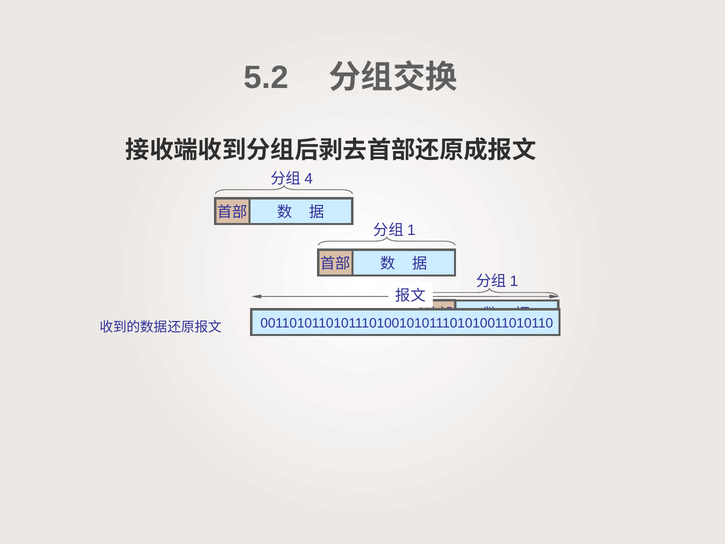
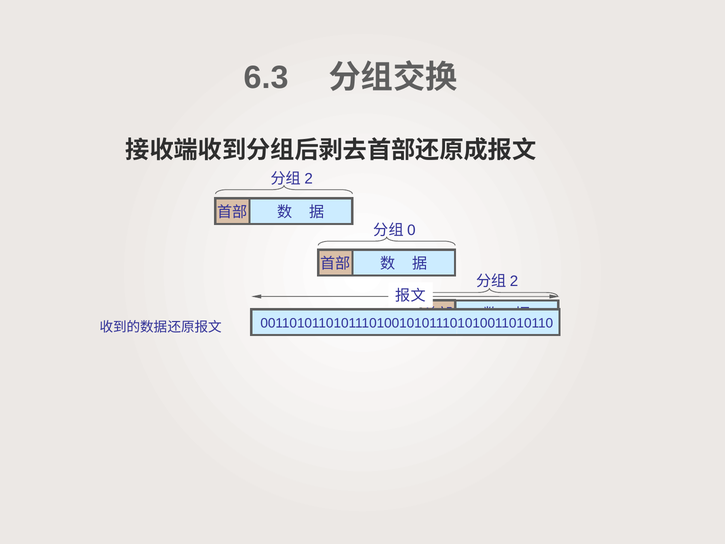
5.2: 5.2 -> 6.3 (266, 78)
4: 4 -> 2 (309, 178)
1: 1 -> 0 (411, 230)
1: 1 -> 2 (514, 281)
